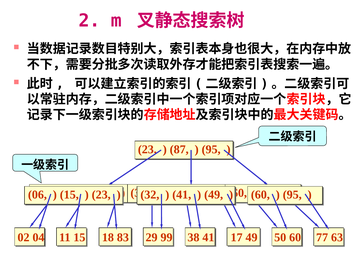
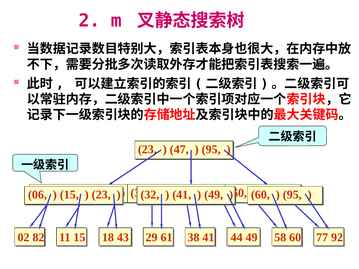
87: 87 -> 47 (179, 150)
04: 04 -> 82 (38, 238)
83: 83 -> 43 (123, 238)
99: 99 -> 61 (167, 238)
17: 17 -> 44 (237, 238)
50: 50 -> 58 (280, 238)
63: 63 -> 92 (337, 238)
